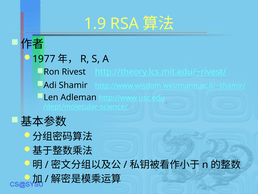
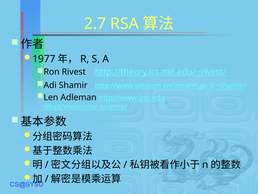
1.9: 1.9 -> 2.7 (95, 24)
